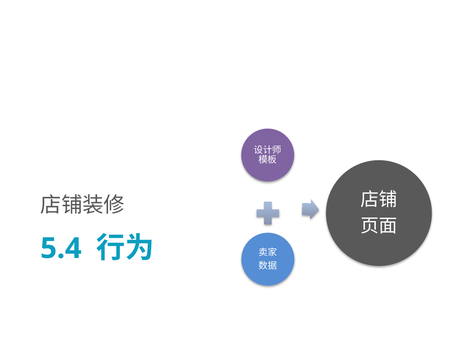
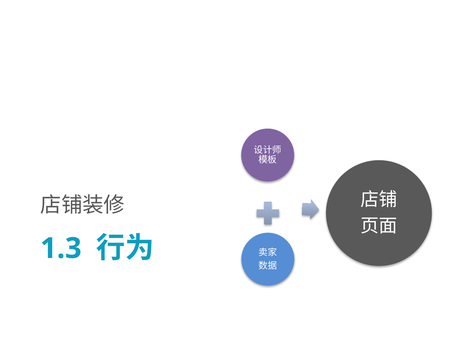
5.4: 5.4 -> 1.3 (61, 249)
